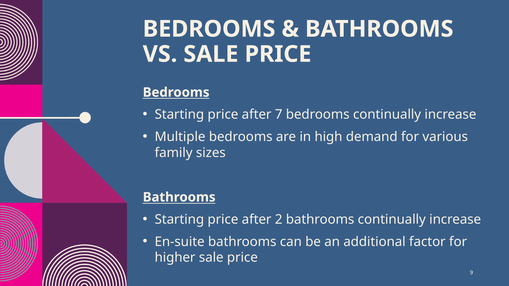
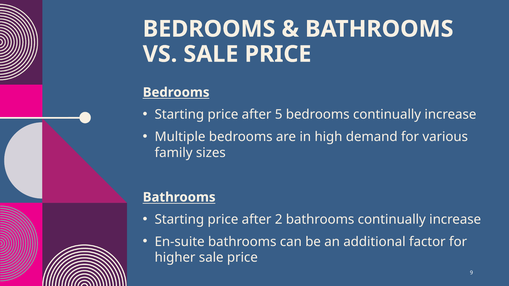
7: 7 -> 5 (279, 115)
